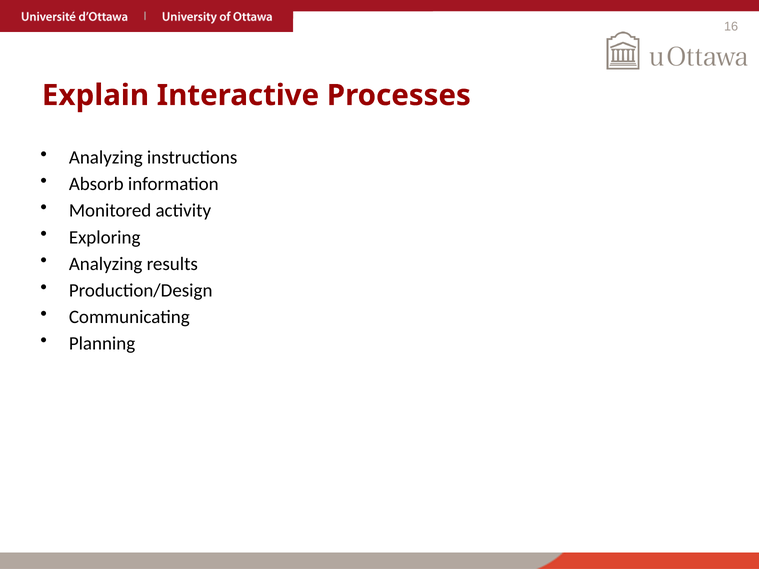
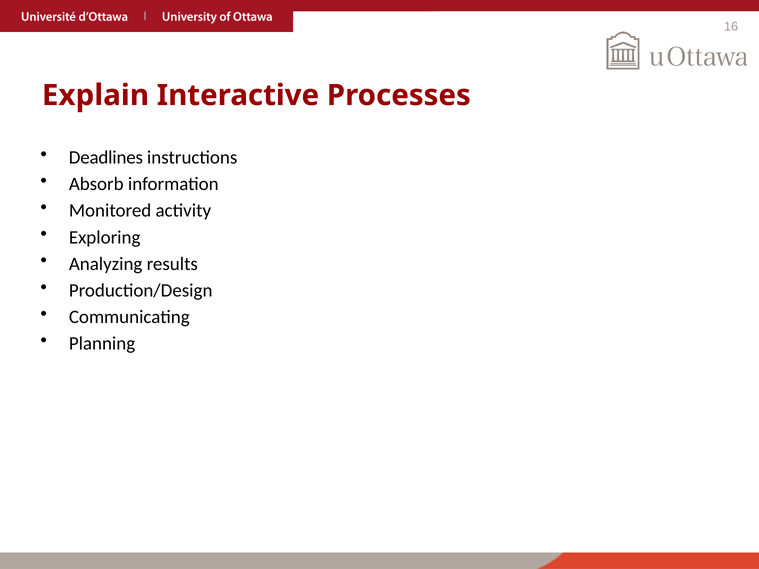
Analyzing: Analyzing -> Deadlines (106, 158)
